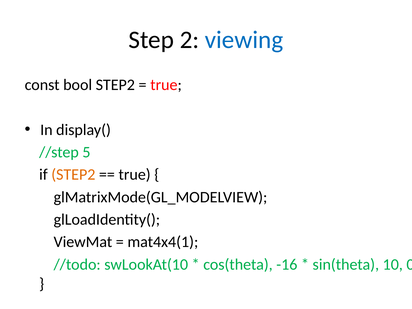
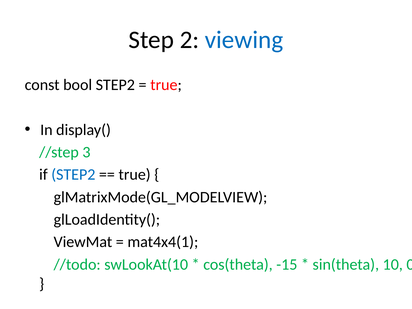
5: 5 -> 3 (86, 152)
STEP2 colour: orange -> blue (73, 175)
-16: -16 -> -15 (287, 264)
